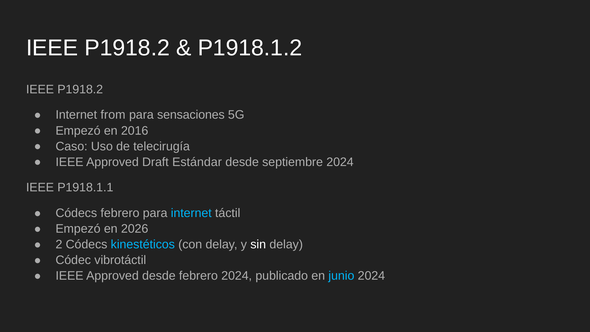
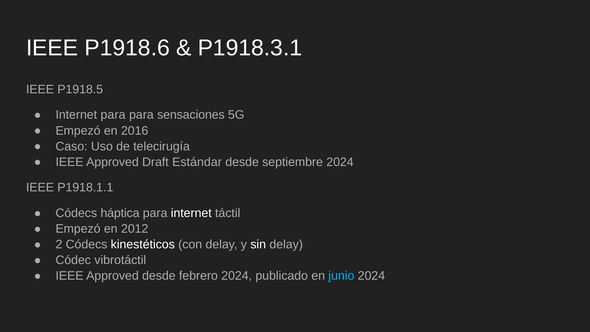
P1918.2: P1918.2 -> P1918.6 (127, 48)
P1918.1.2: P1918.1.2 -> P1918.3.1 (250, 48)
P1918.2: P1918.2 -> P1918.5 (80, 89)
Internet from: from -> para (113, 115)
Códecs febrero: febrero -> háptica (120, 213)
internet colour: light blue -> white (191, 213)
2026: 2026 -> 2012 (135, 229)
kinestéticos colour: light blue -> white (143, 244)
